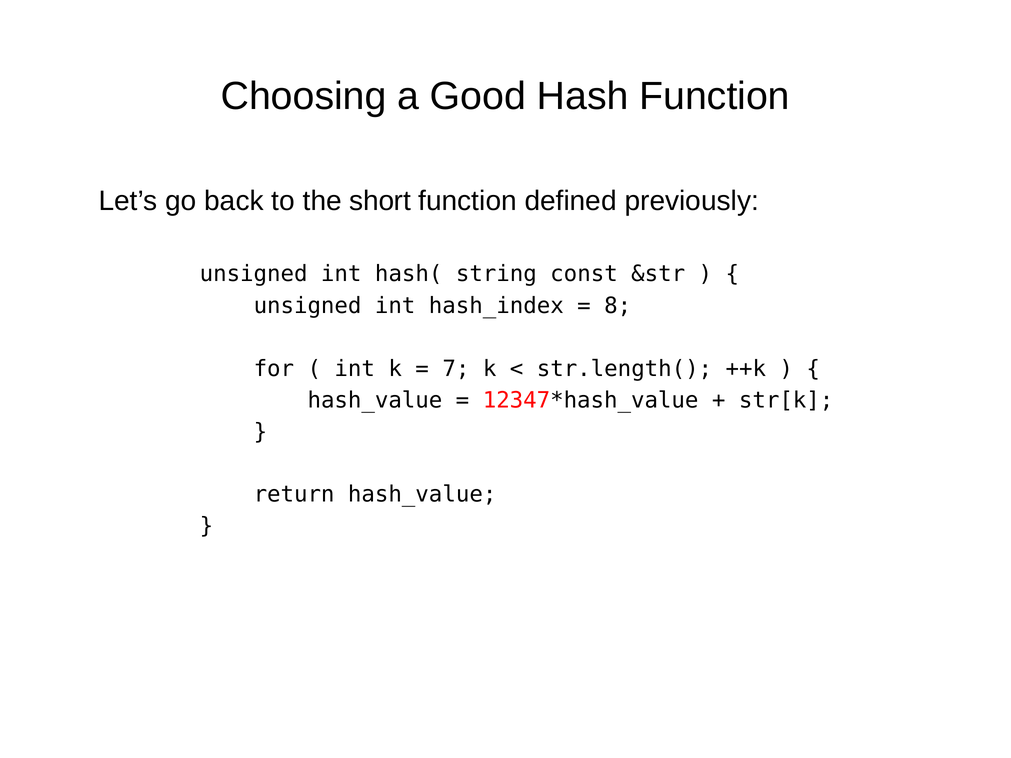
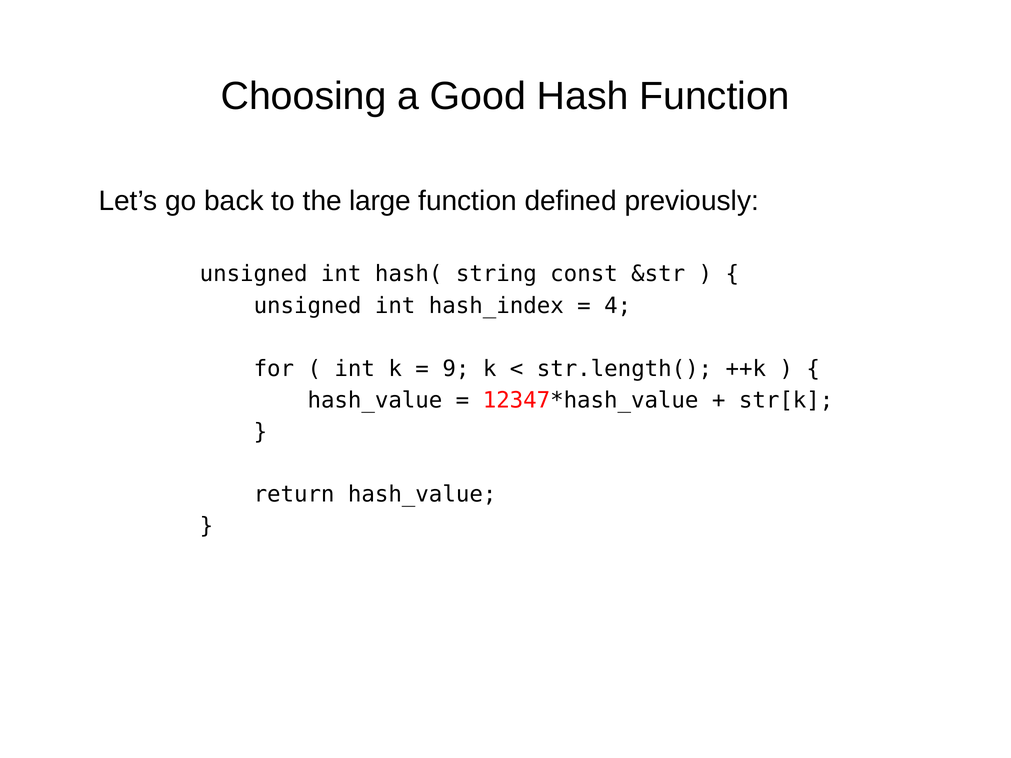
short: short -> large (380, 201)
8: 8 -> 4 (618, 306)
7: 7 -> 9 (456, 369)
